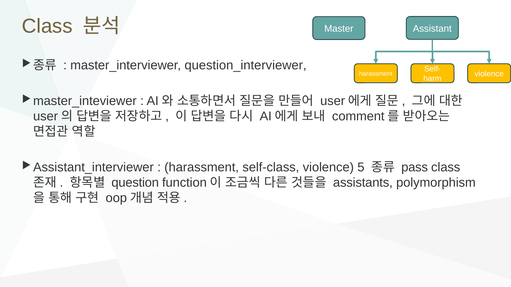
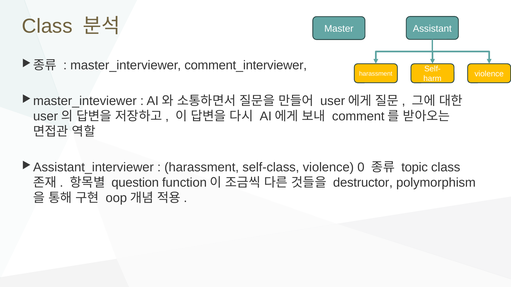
question_interviewer: question_interviewer -> comment_interviewer (246, 65)
5: 5 -> 0 (361, 167)
pass: pass -> topic (415, 167)
assistants: assistants -> destructor (363, 183)
